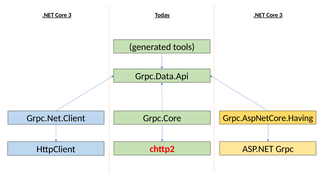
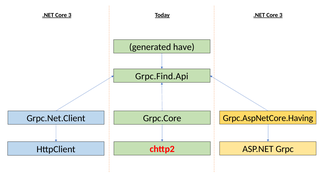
tools: tools -> have (184, 47)
Grpc.Data.Api: Grpc.Data.Api -> Grpc.Find.Api (162, 76)
